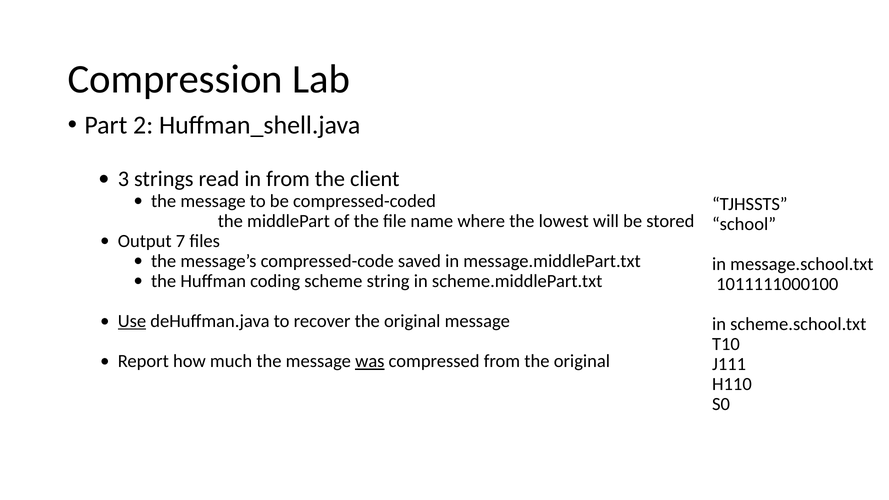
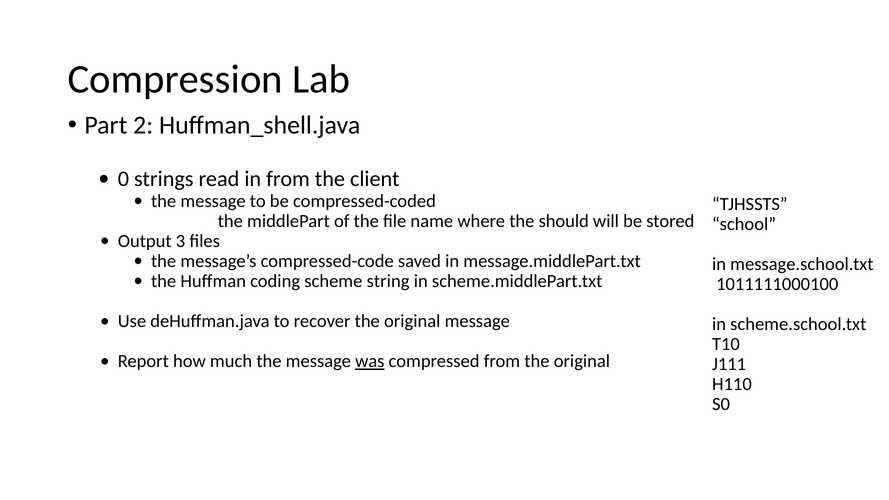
3: 3 -> 0 (123, 179)
lowest: lowest -> should (564, 221)
7: 7 -> 3 (181, 241)
Use underline: present -> none (132, 321)
